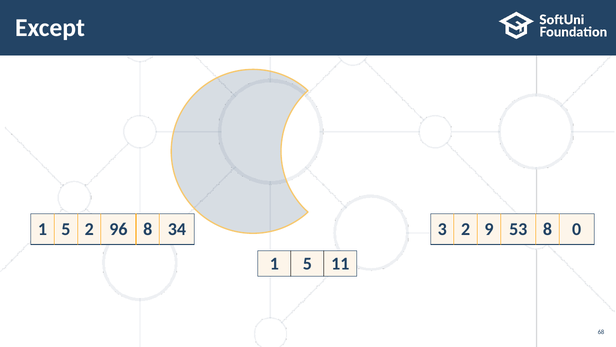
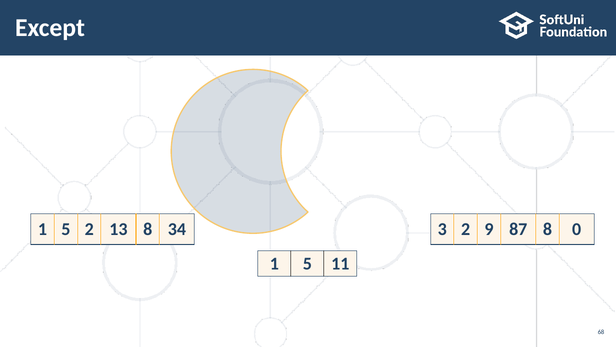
96: 96 -> 13 (118, 229)
53: 53 -> 87 (518, 229)
